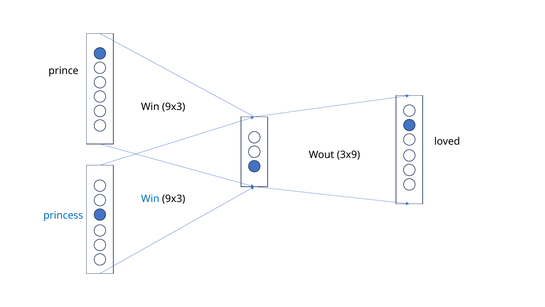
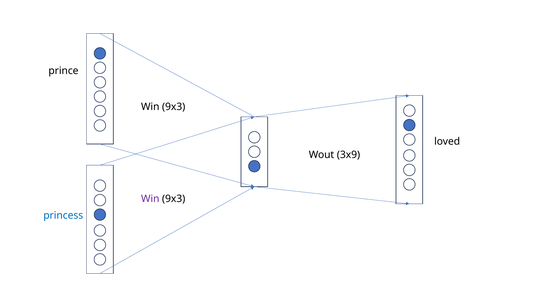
Win colour: blue -> purple (150, 199)
